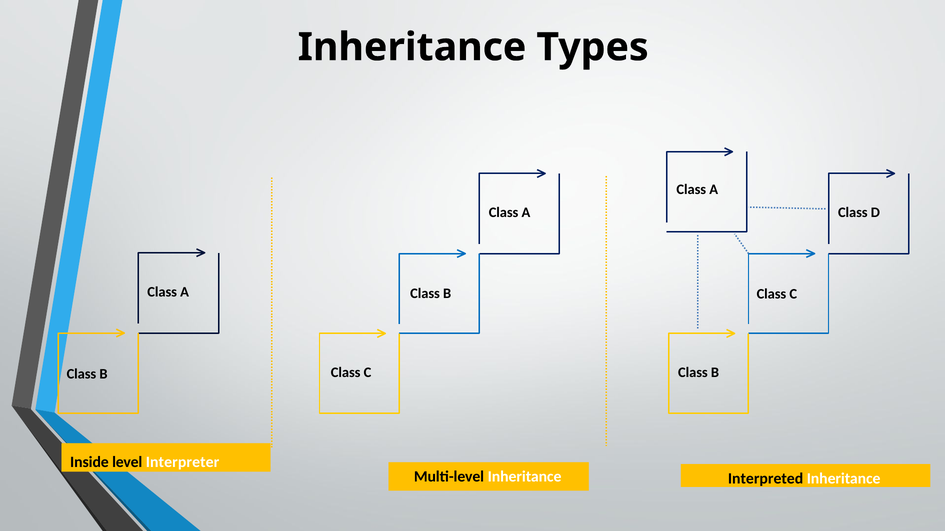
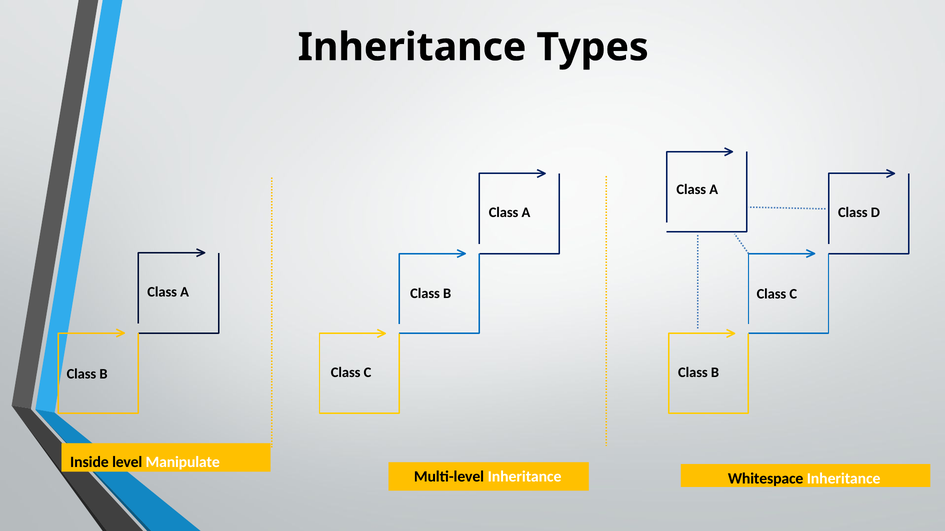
Interpreter: Interpreter -> Manipulate (183, 463)
Interpreted: Interpreted -> Whitespace (766, 479)
